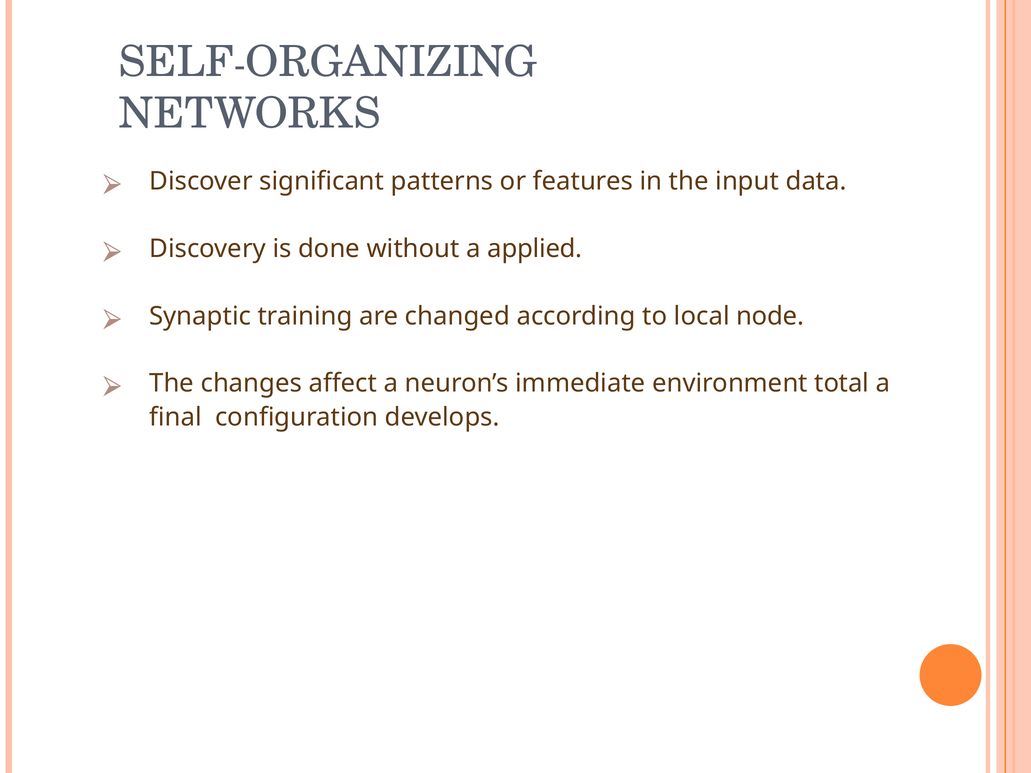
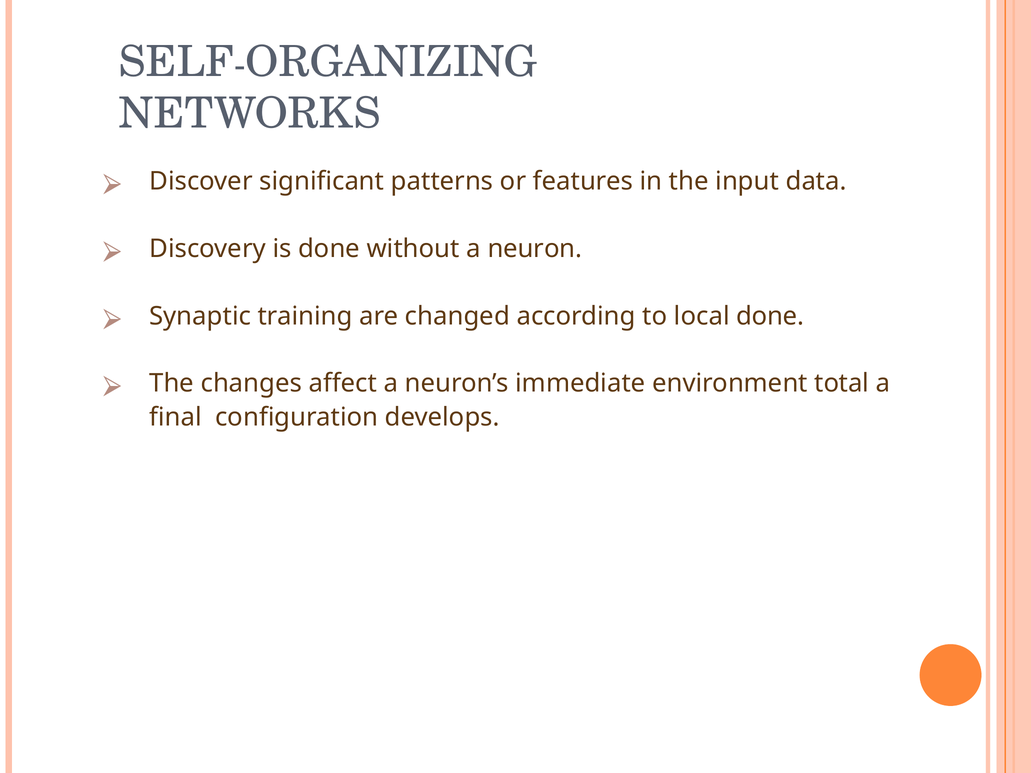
applied: applied -> neuron (535, 249)
local node: node -> done (770, 316)
